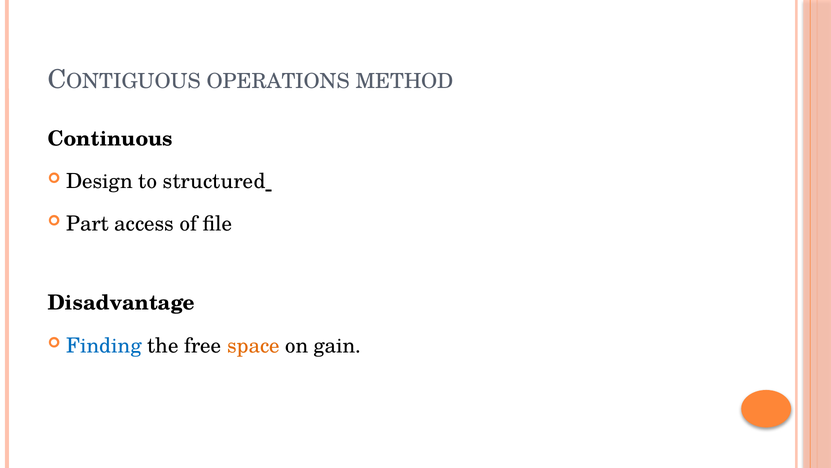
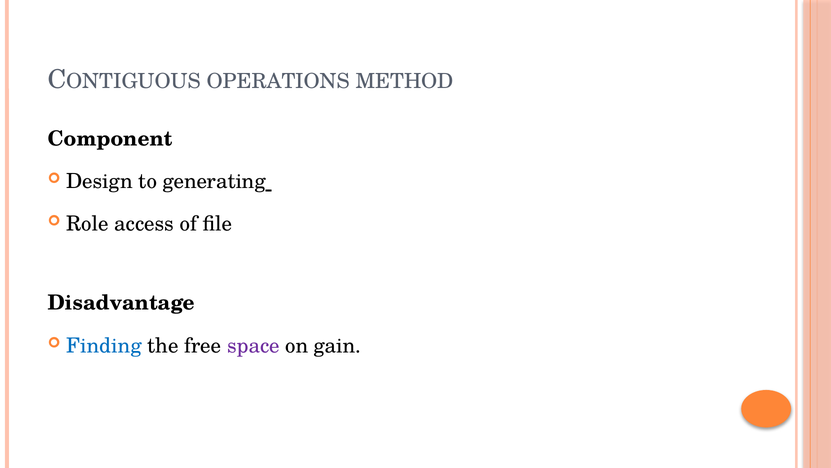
Continuous: Continuous -> Component (110, 139)
structured: structured -> generating (214, 181)
Part: Part -> Role (87, 224)
space colour: orange -> purple (253, 345)
